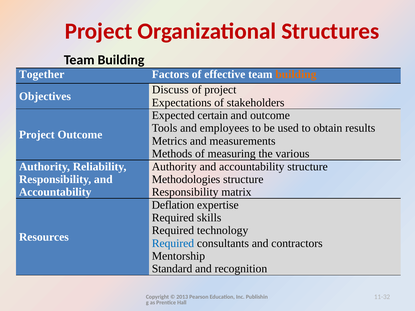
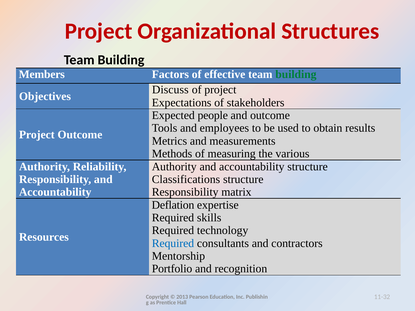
Together: Together -> Members (42, 75)
building colour: orange -> green (296, 75)
certain: certain -> people (213, 115)
Methodologies: Methodologies -> Classifications (186, 179)
Standard: Standard -> Portfolio (172, 269)
